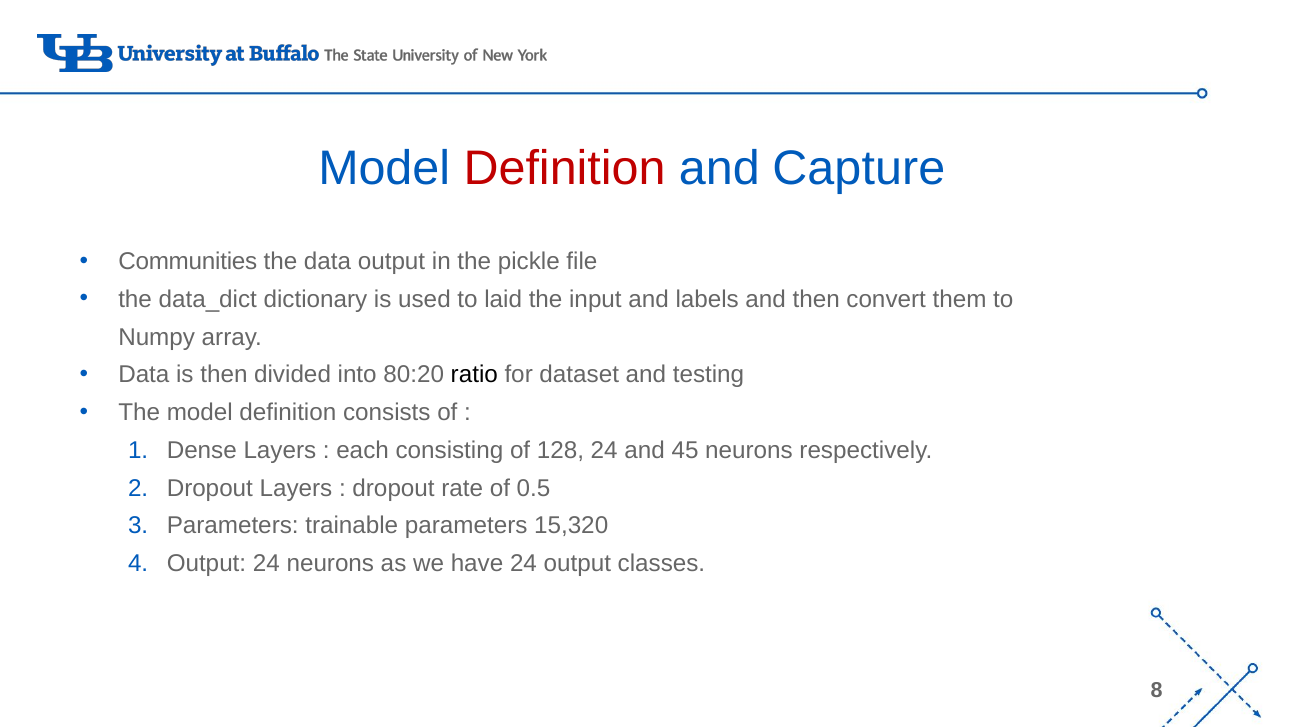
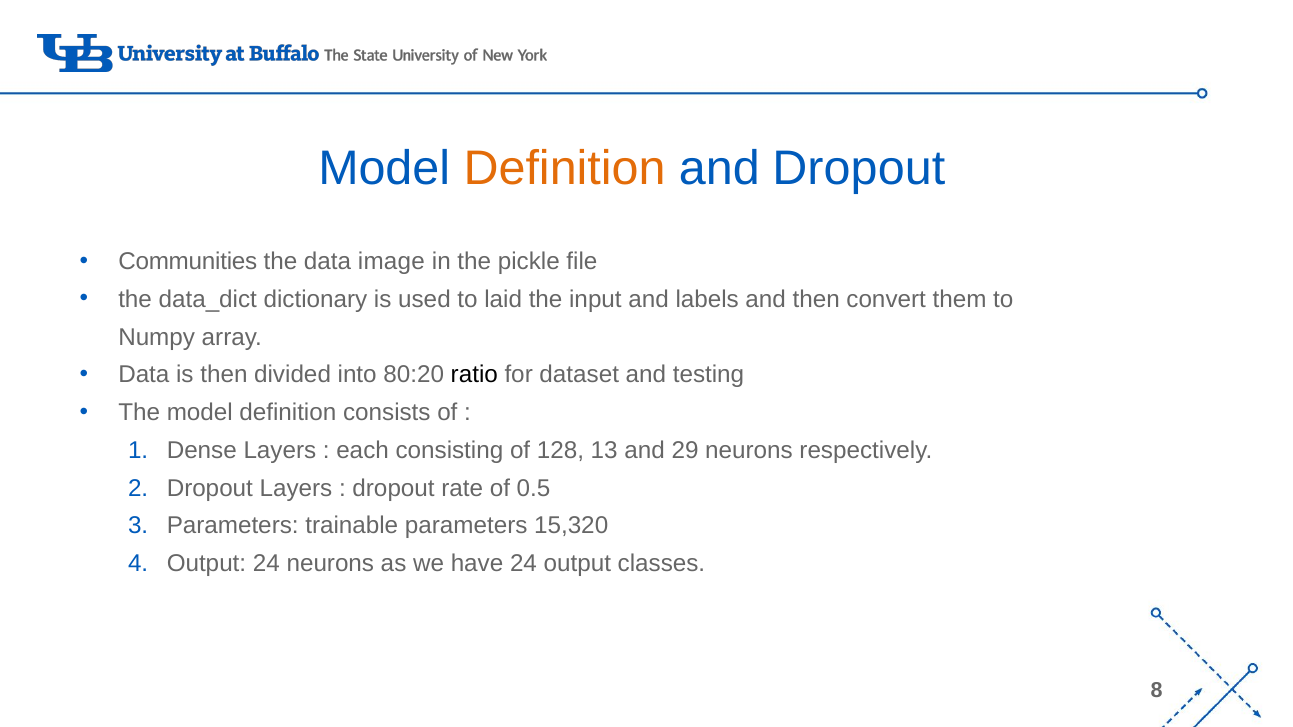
Definition colour: red -> orange (565, 169)
and Capture: Capture -> Dropout (859, 169)
data output: output -> image (391, 262)
128 24: 24 -> 13 (604, 451)
45: 45 -> 29 (685, 451)
